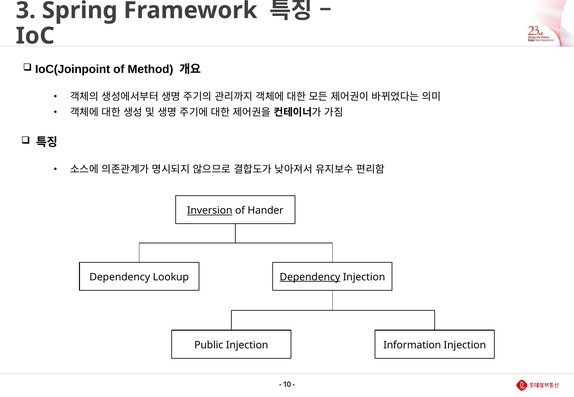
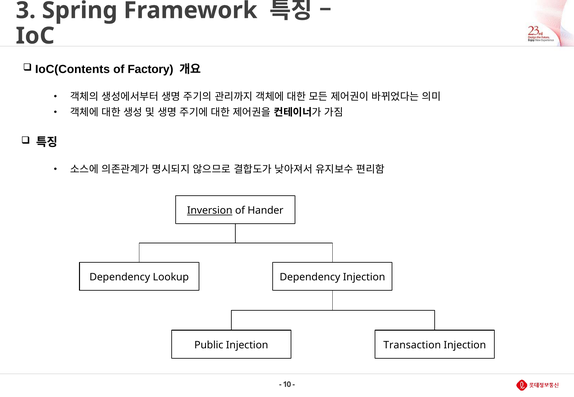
IoC(Joinpoint: IoC(Joinpoint -> IoC(Contents (73, 69)
Method: Method -> Factory (151, 69)
Dependency underline: present -> none (310, 277)
Information: Information -> Transaction (412, 345)
